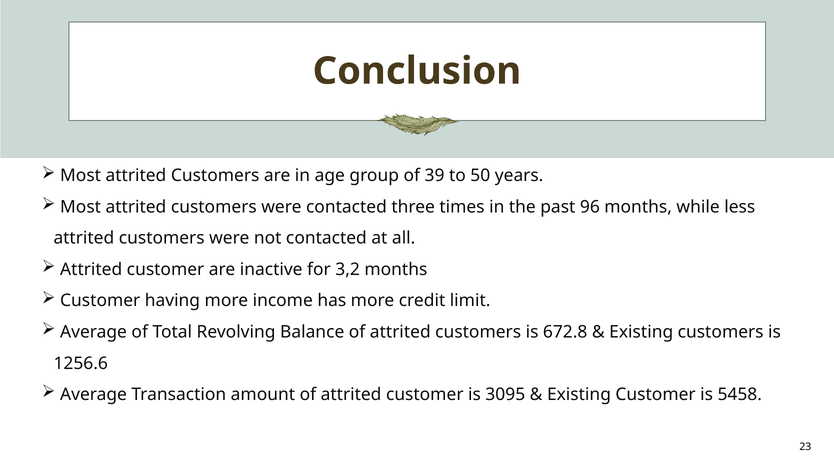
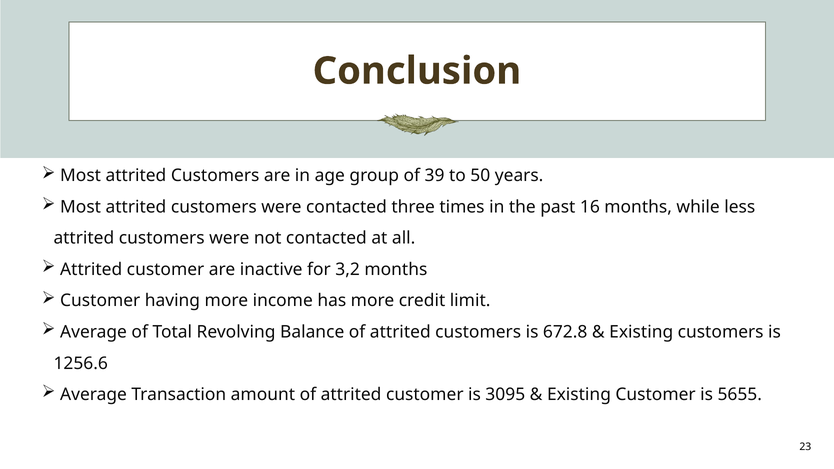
96: 96 -> 16 (590, 207)
5458: 5458 -> 5655 (740, 395)
